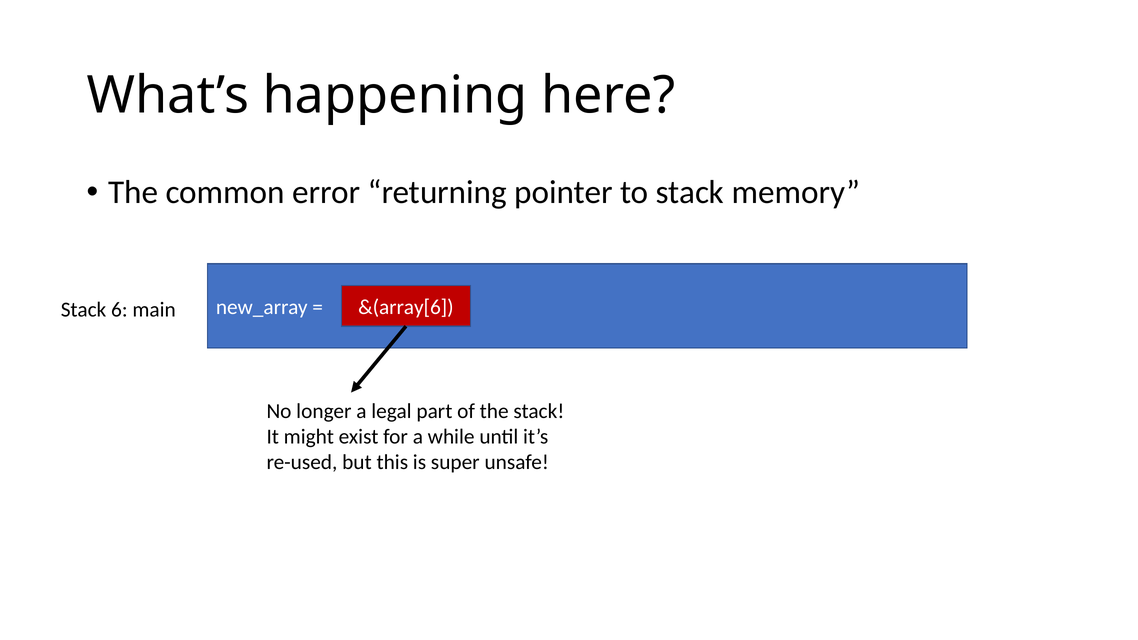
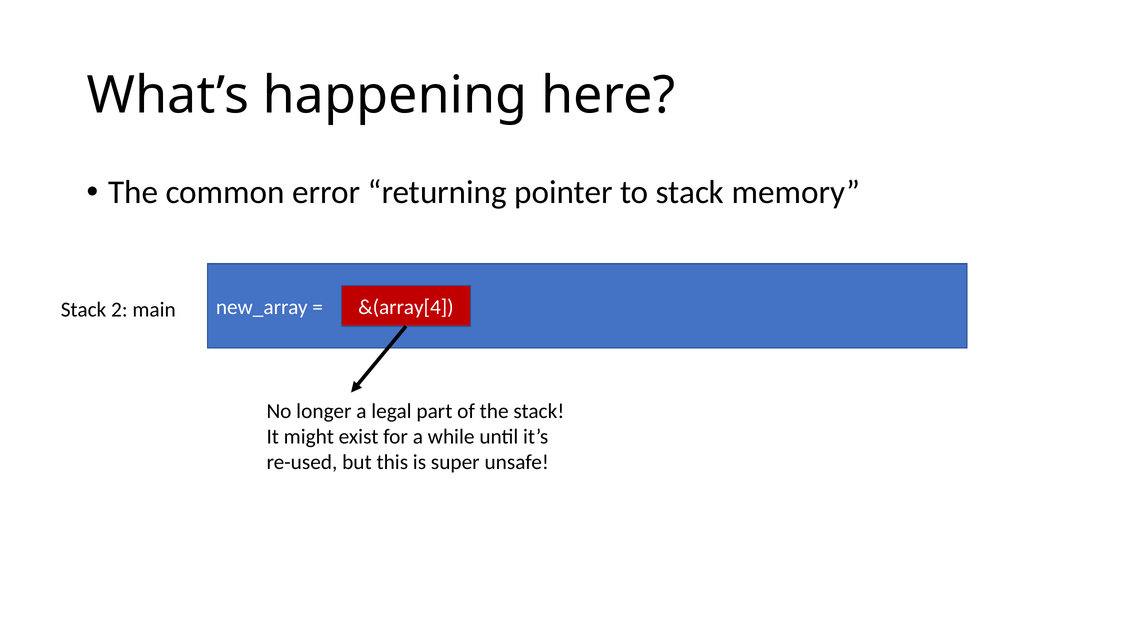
&(array[6: &(array[6 -> &(array[4 (406, 307)
6: 6 -> 2 (119, 310)
